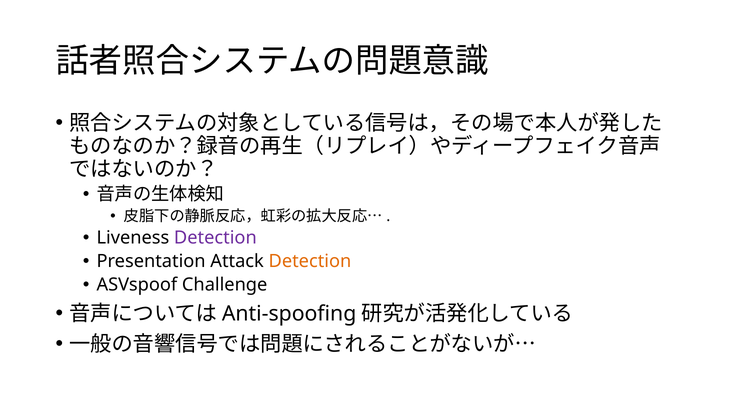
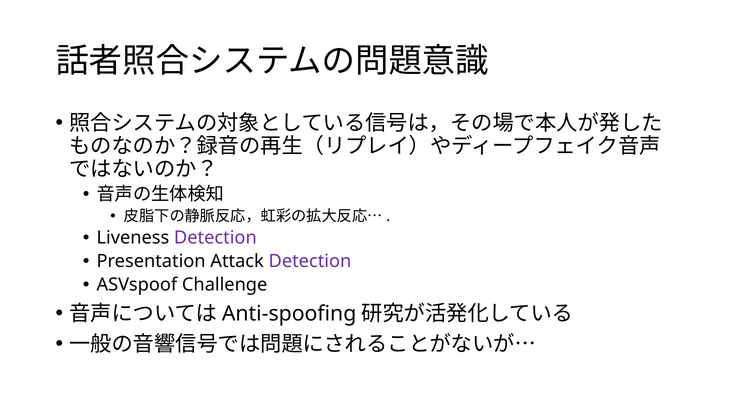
Detection colour: orange -> purple (310, 261)
